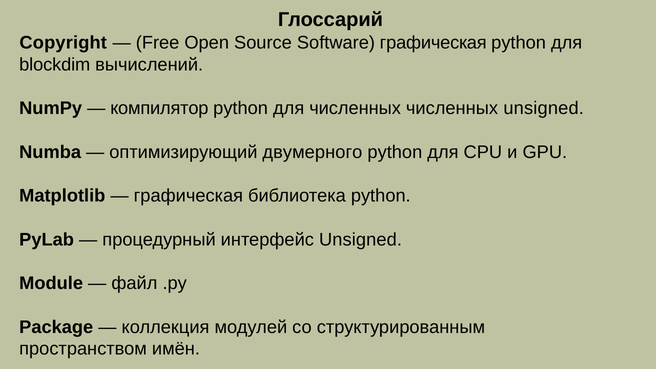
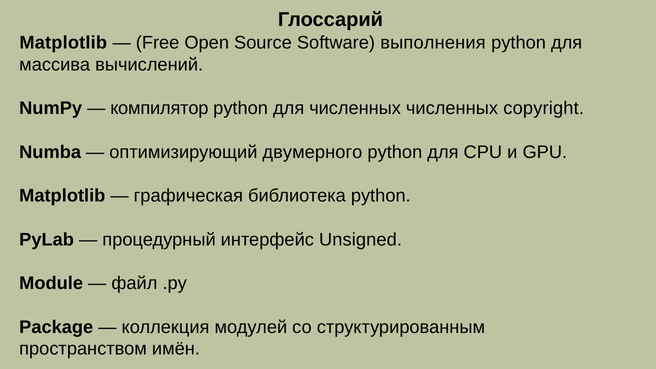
Copyright: Copyright -> Matplotlib (63, 43)
Software графическая: графическая -> выполнения (433, 43)
blockdim: blockdim -> массива (55, 65)
численных unsigned: unsigned -> copyright (544, 108)
